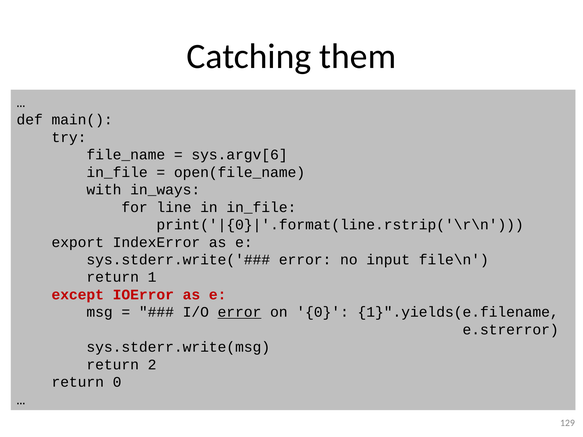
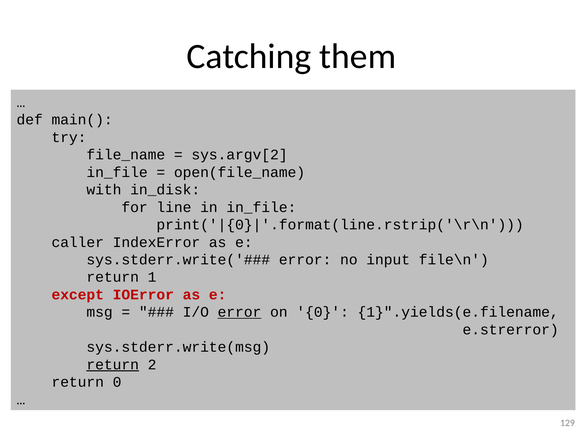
sys.argv[6: sys.argv[6 -> sys.argv[2 (240, 155)
in_ways: in_ways -> in_disk (165, 190)
export: export -> caller (78, 242)
return underline: none -> present (113, 365)
